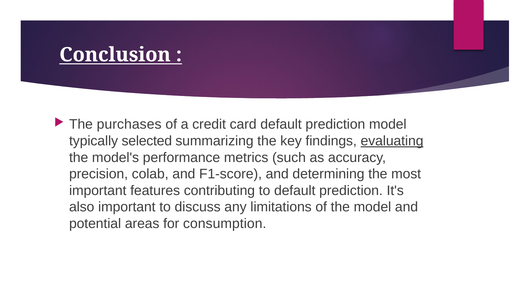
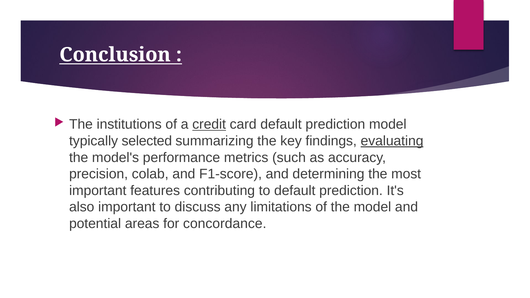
purchases: purchases -> institutions (129, 124)
credit underline: none -> present (209, 124)
consumption: consumption -> concordance (225, 224)
